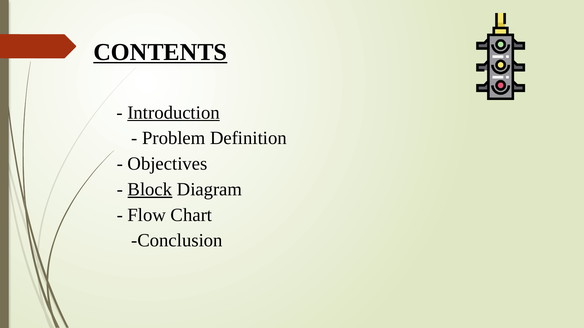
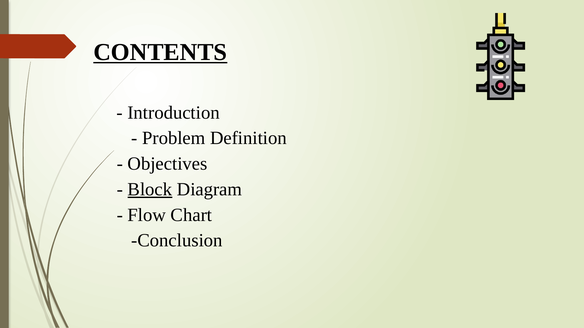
Introduction underline: present -> none (174, 113)
